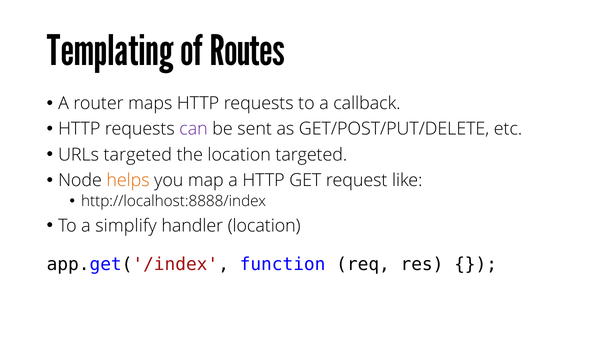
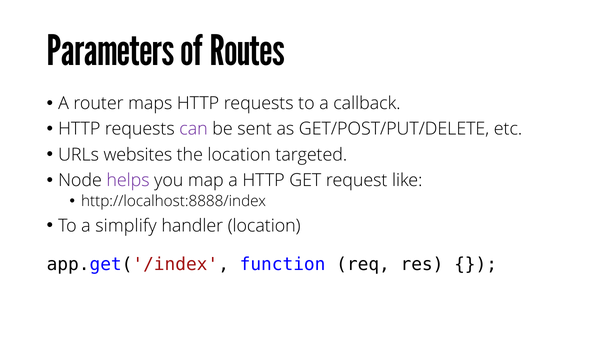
Templating: Templating -> Parameters (111, 51)
URLs targeted: targeted -> websites (138, 155)
helps colour: orange -> purple (128, 180)
